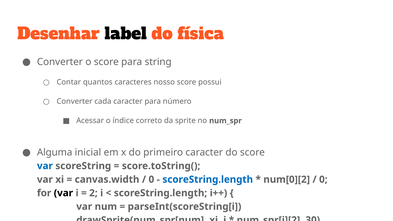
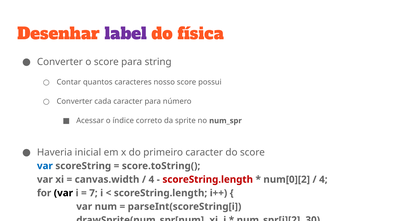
label colour: black -> purple (126, 34)
Alguma: Alguma -> Haveria (55, 152)
0: 0 -> 4 (151, 180)
scoreString.length colour: blue -> red (208, 180)
0: 0 -> 4 (323, 180)
2: 2 -> 7 (93, 193)
